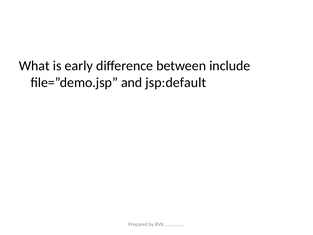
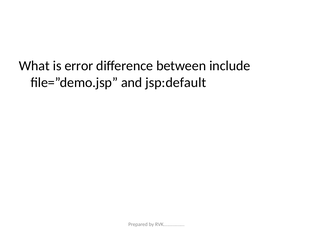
early: early -> error (79, 66)
